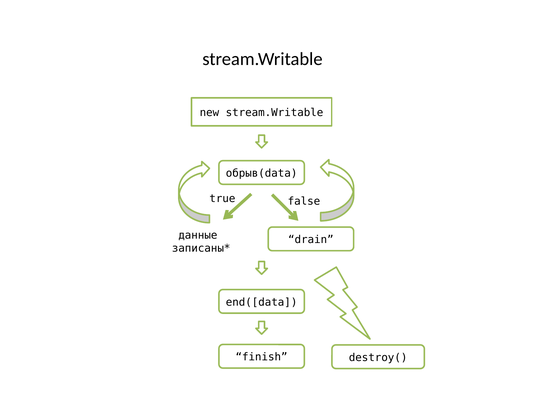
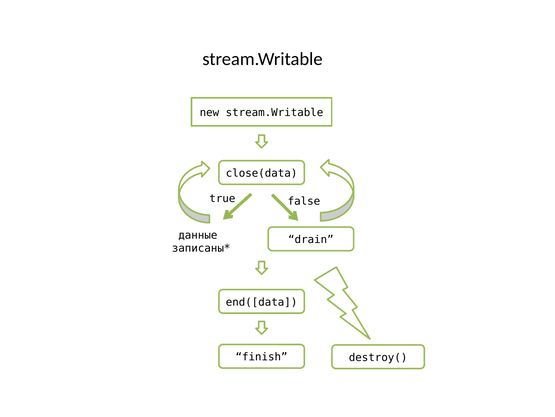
обрыв(data: обрыв(data -> close(data (262, 173)
